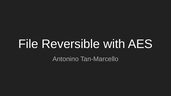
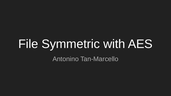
Reversible: Reversible -> Symmetric (71, 44)
